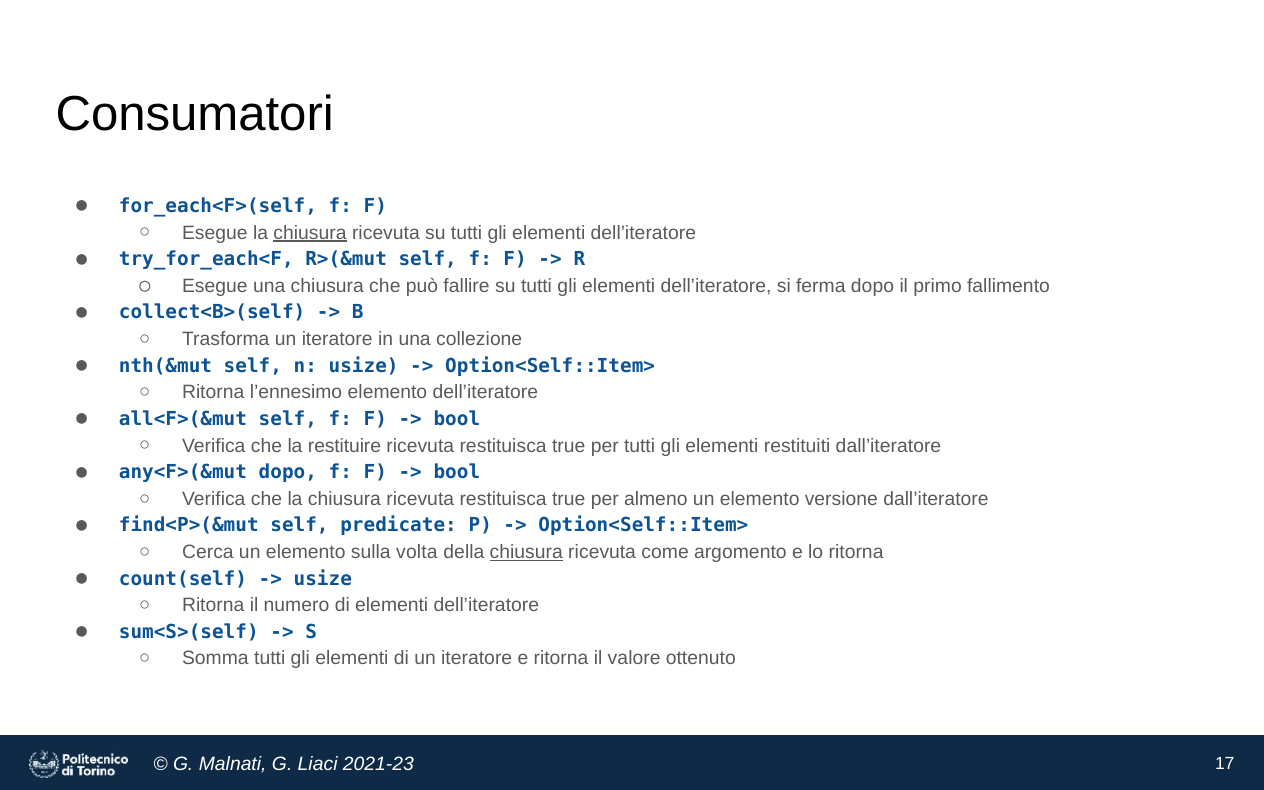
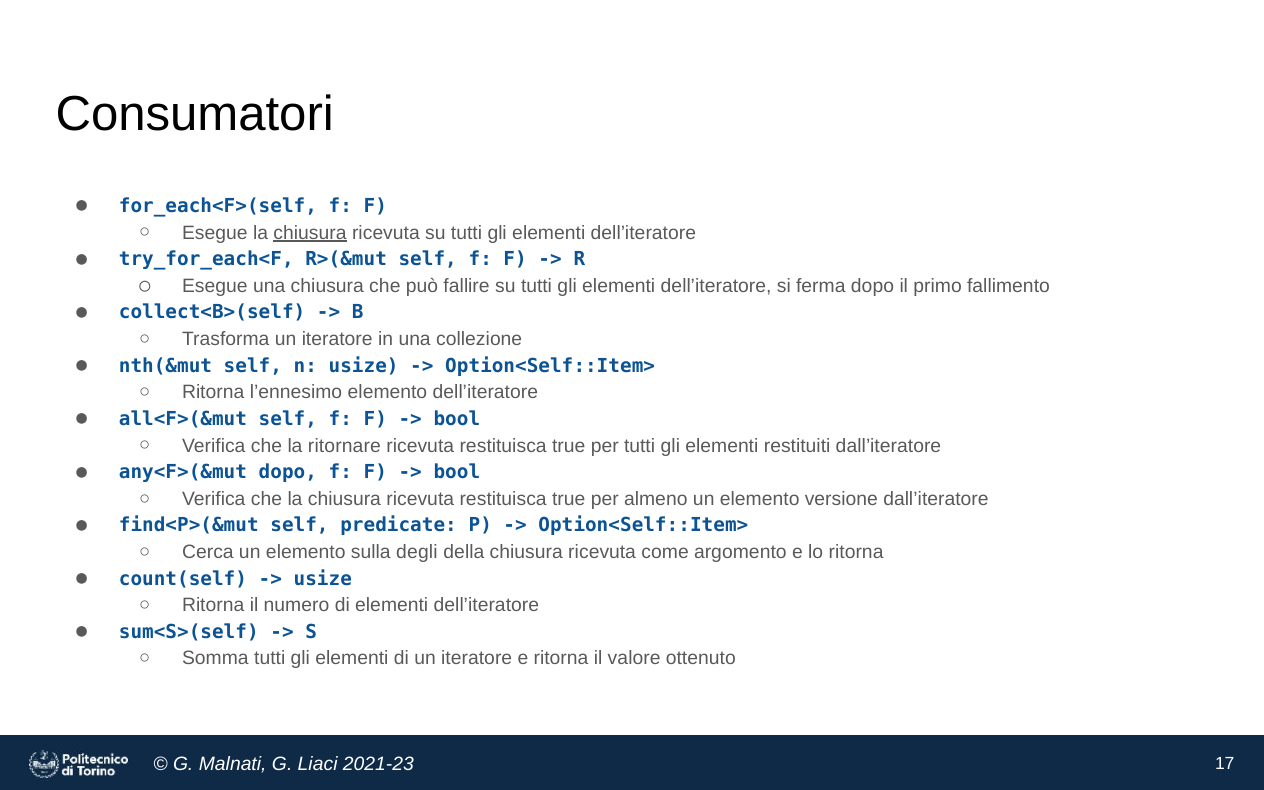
restituire: restituire -> ritornare (344, 446)
volta: volta -> degli (417, 552)
chiusura underline: present -> none (526, 552)
